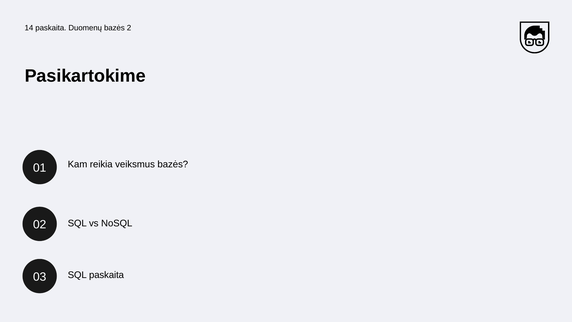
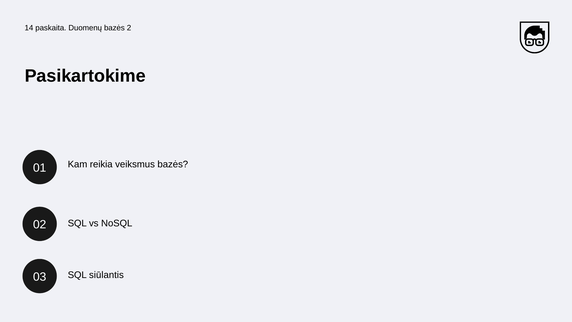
SQL paskaita: paskaita -> siūlantis (106, 275)
